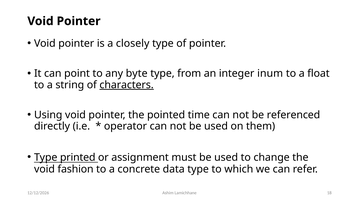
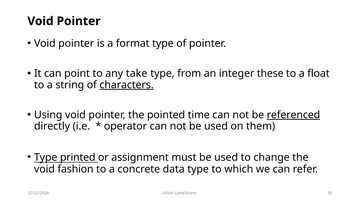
closely: closely -> format (133, 43)
byte: byte -> take (137, 73)
inum: inum -> these (270, 73)
referenced underline: none -> present (293, 115)
